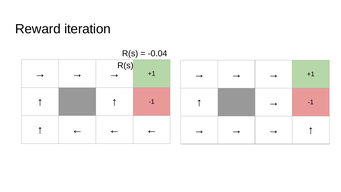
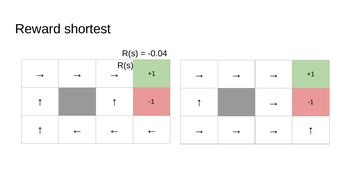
iteration: iteration -> shortest (88, 29)
